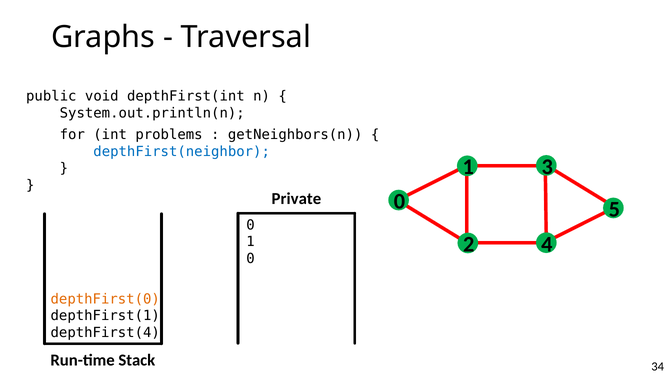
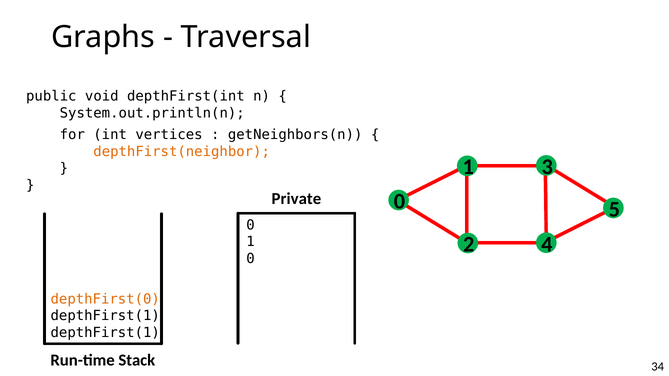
problems: problems -> vertices (169, 135)
depthFirst(neighbor colour: blue -> orange (182, 152)
depthFirst(4: depthFirst(4 -> depthFirst(1 (105, 333)
